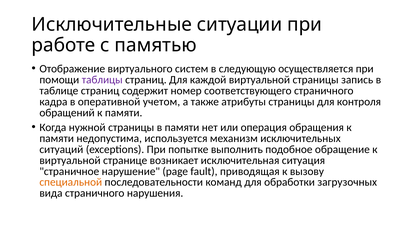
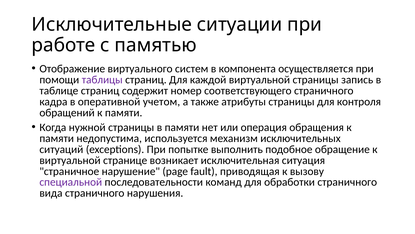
следующую: следующую -> компонента (247, 69)
специальной colour: orange -> purple (71, 182)
обработки загрузочных: загрузочных -> страничного (347, 182)
